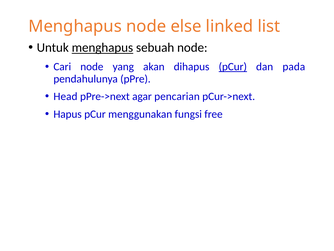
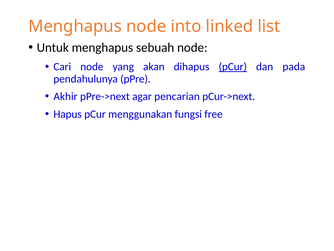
else: else -> into (186, 26)
menghapus underline: present -> none (102, 48)
Head: Head -> Akhir (65, 96)
